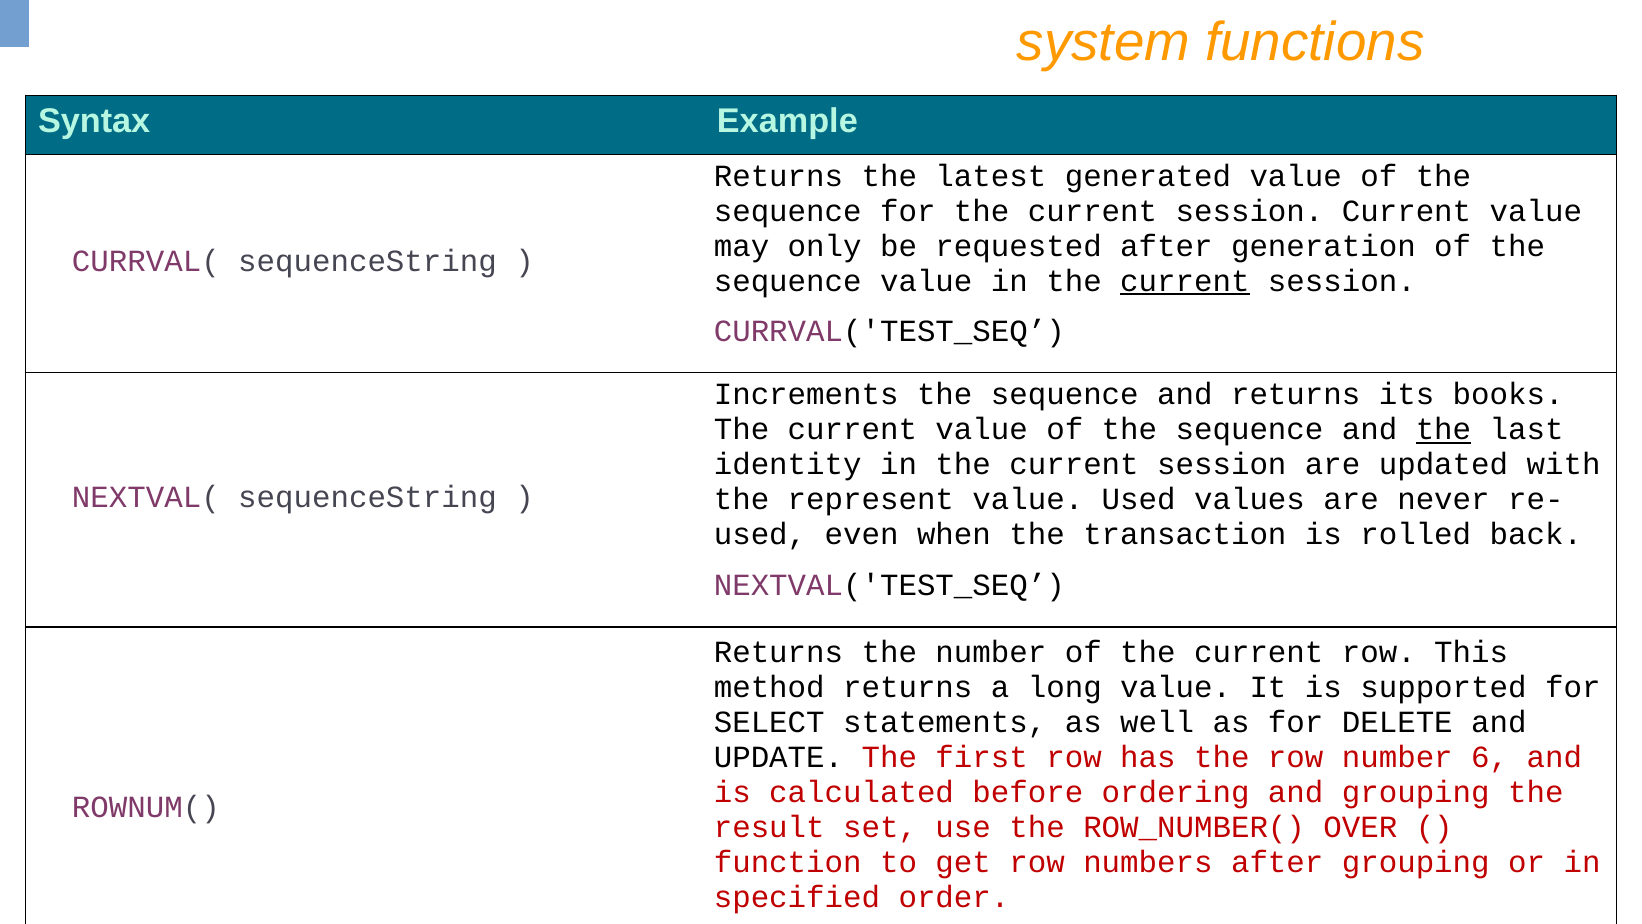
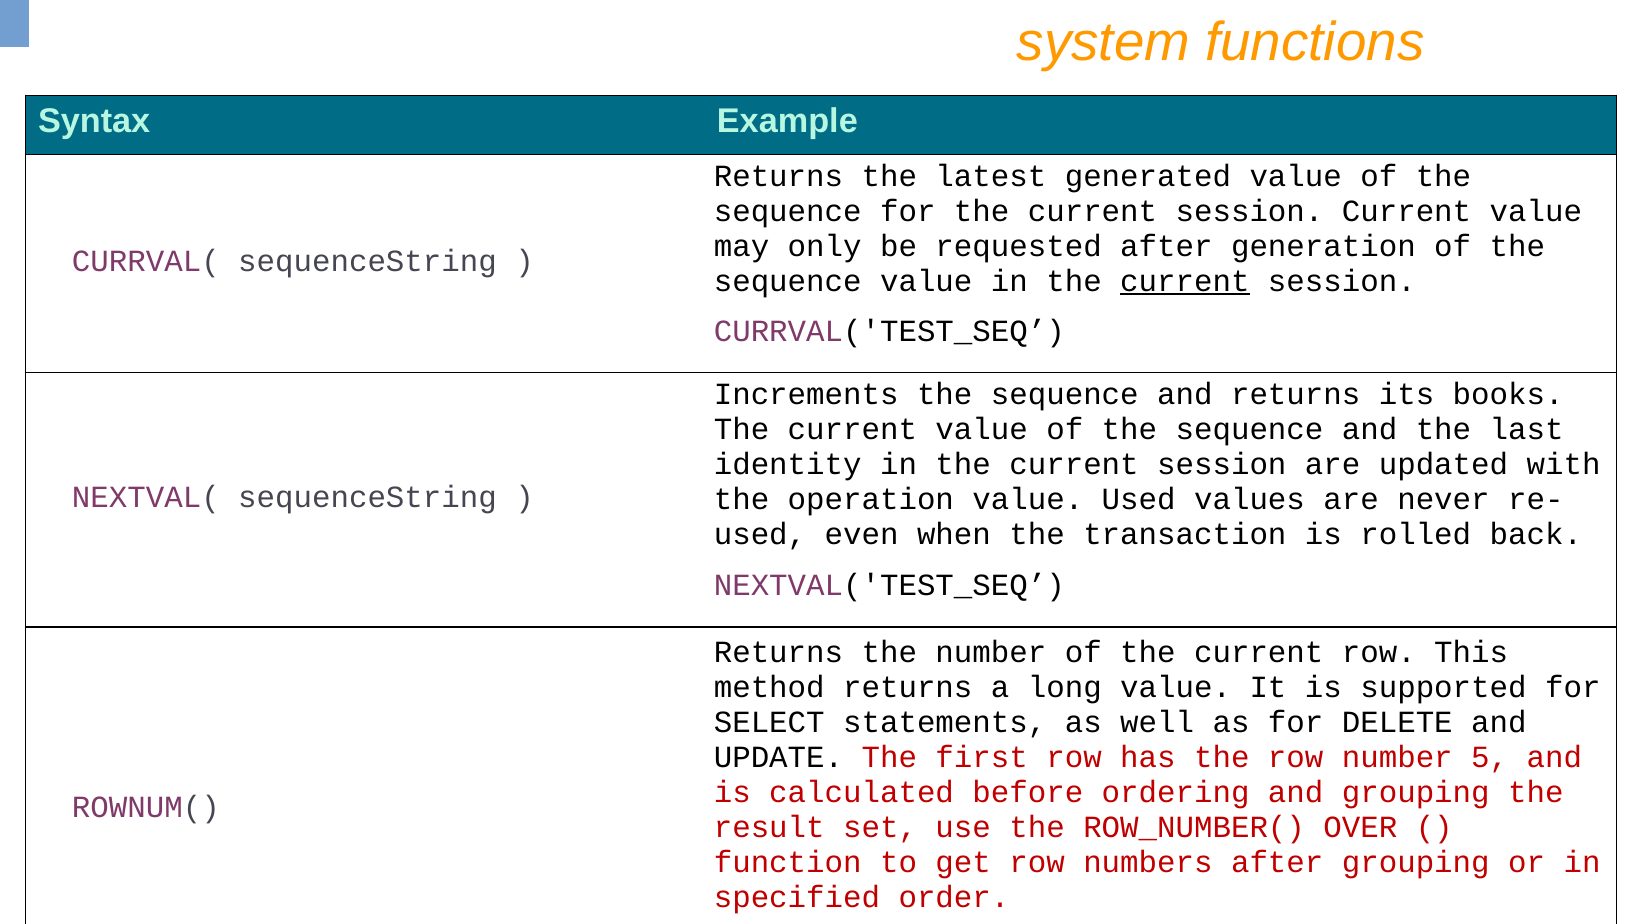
the underline: present -> none (1443, 429)
represent: represent -> operation (871, 499)
6: 6 -> 5 (1490, 757)
